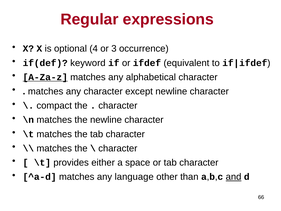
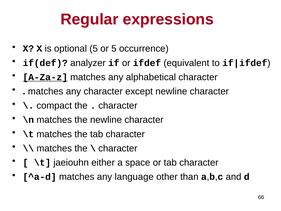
optional 4: 4 -> 5 (94, 49)
or 3: 3 -> 5 (114, 49)
keyword: keyword -> analyzer (88, 63)
provides: provides -> jaeiouhn (71, 162)
and underline: present -> none (234, 177)
